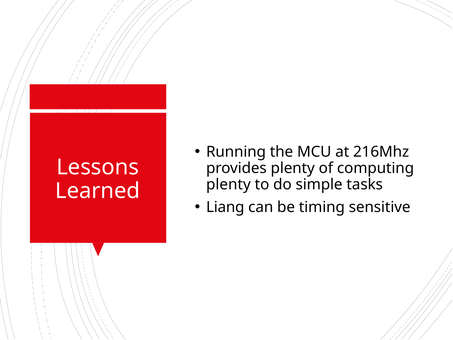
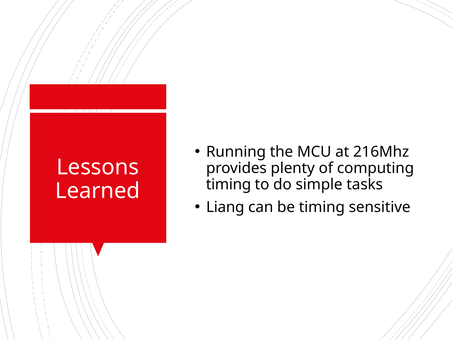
plenty: plenty -> timing (229, 184)
